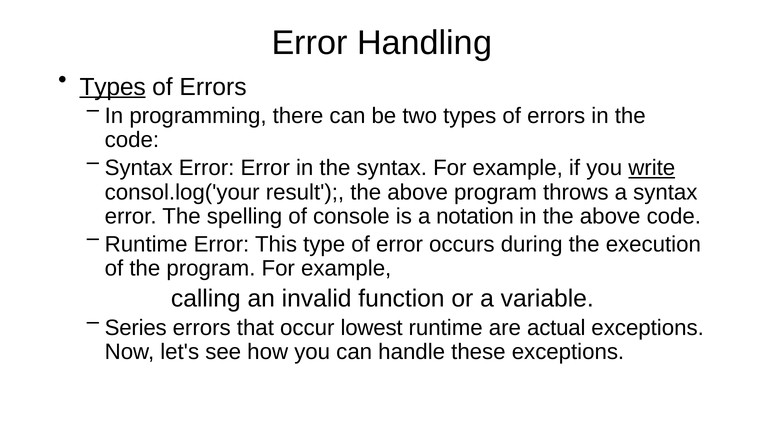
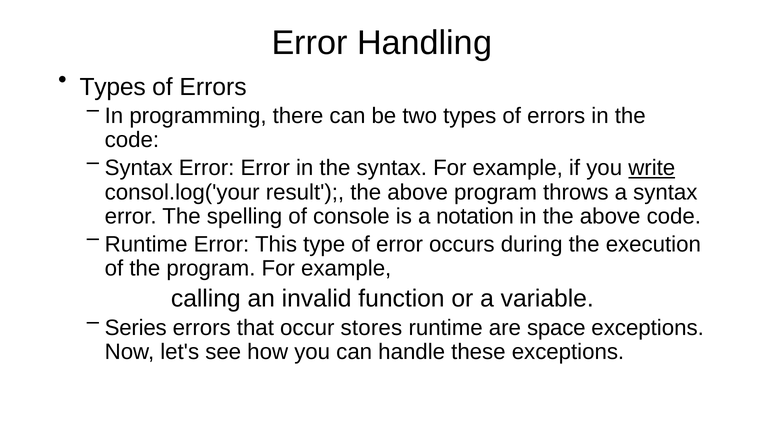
Types underline: present -> none (113, 87)
lowest: lowest -> stores (371, 328)
actual: actual -> space (556, 328)
